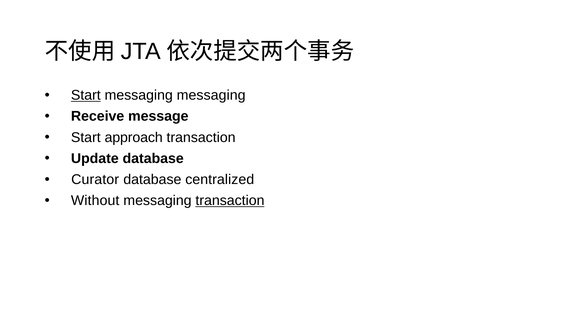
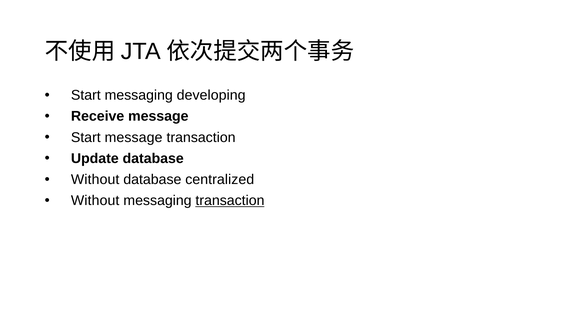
Start underline: present -> none (86, 95)
messaging messaging: messaging -> developing (211, 95)
Start approach: approach -> message (134, 138)
Curator: Curator -> Without (95, 180)
